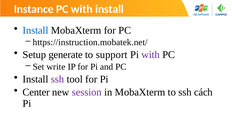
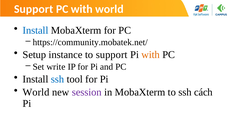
Instance: Instance -> Support (34, 9)
with install: install -> world (109, 9)
https://instruction.mobatek.net/: https://instruction.mobatek.net/ -> https://community.mobatek.net/ (90, 42)
generate: generate -> instance (66, 55)
with colour: purple -> orange (151, 55)
ssh colour: purple -> blue (58, 79)
Center: Center -> World (36, 92)
